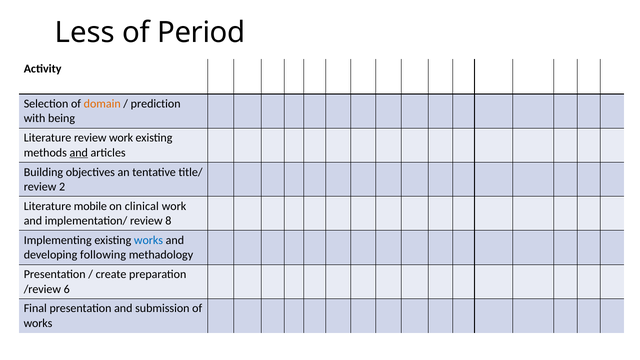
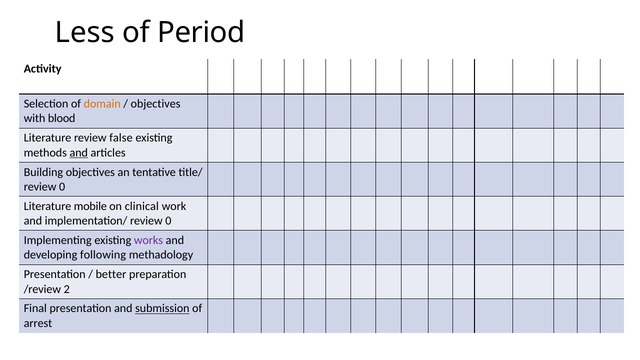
prediction: prediction -> objectives (156, 104)
being: being -> blood (62, 119)
review work: work -> false (121, 138)
2: 2 -> 0 (62, 187)
implementation/ review 8: 8 -> 0 (168, 221)
works colour: blue -> purple (149, 240)
create: create -> better (111, 274)
6: 6 -> 2 (67, 289)
submission underline: none -> present (162, 309)
works: works -> arrest (38, 323)
